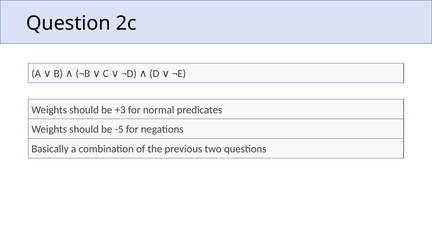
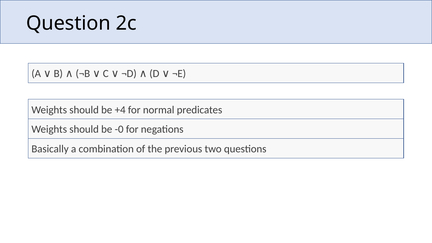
+3: +3 -> +4 (120, 110)
-5: -5 -> -0 (119, 129)
